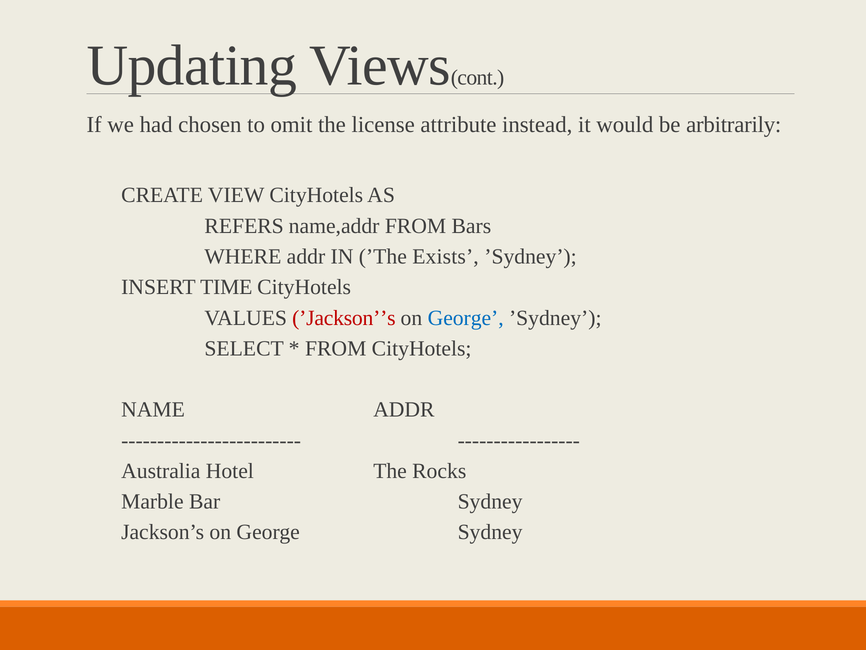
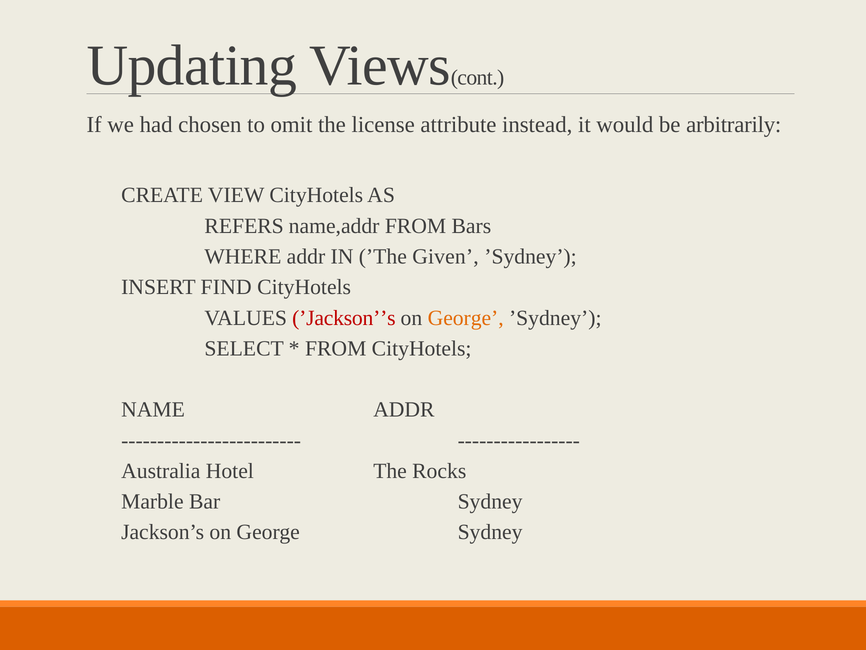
Exists: Exists -> Given (446, 256)
TIME: TIME -> FIND (226, 287)
George colour: blue -> orange (466, 318)
